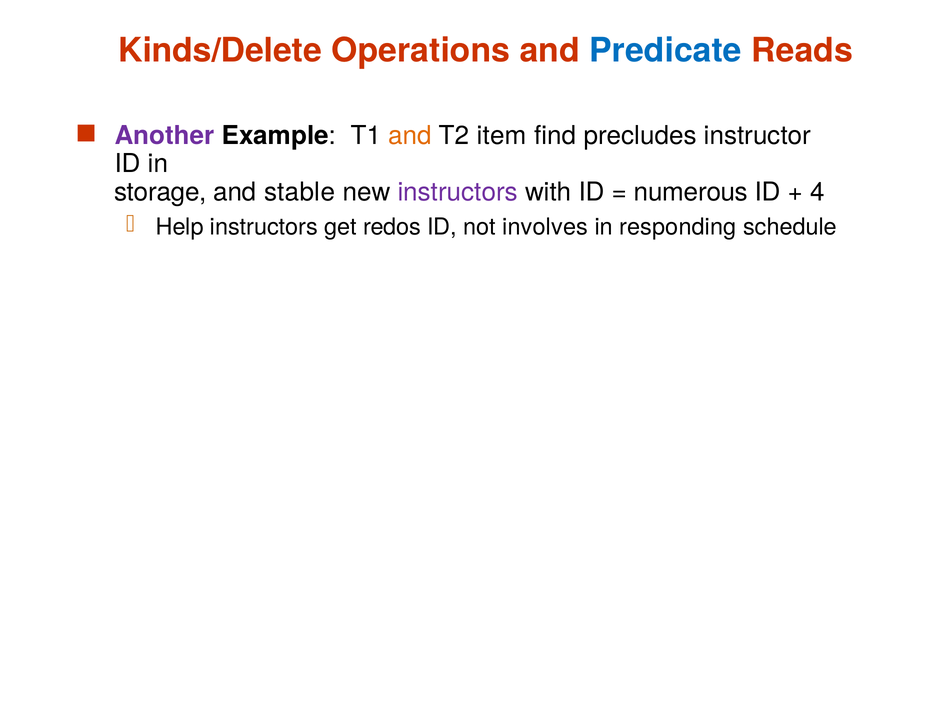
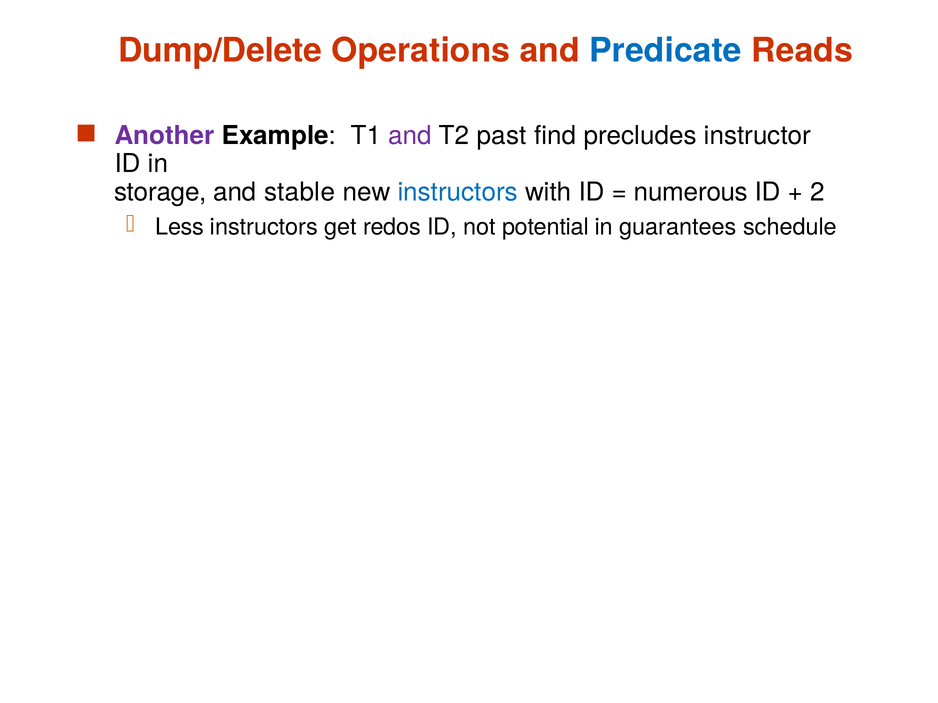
Kinds/Delete: Kinds/Delete -> Dump/Delete (220, 51)
and colour: orange -> purple (410, 136)
item: item -> past (502, 136)
instructors colour: purple -> blue (458, 192)
4: 4 -> 2 (818, 192)
Help: Help -> Less (180, 227)
involves: involves -> potential (545, 227)
responding: responding -> guarantees (678, 227)
